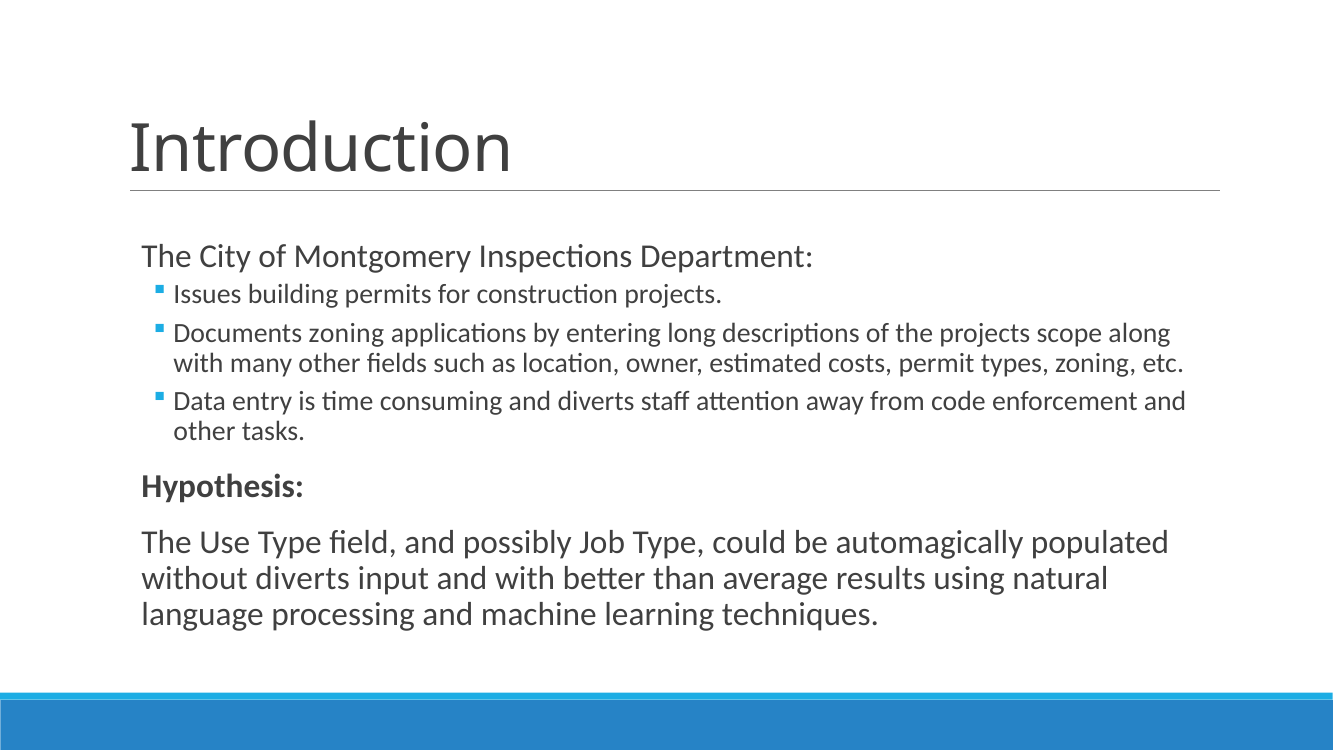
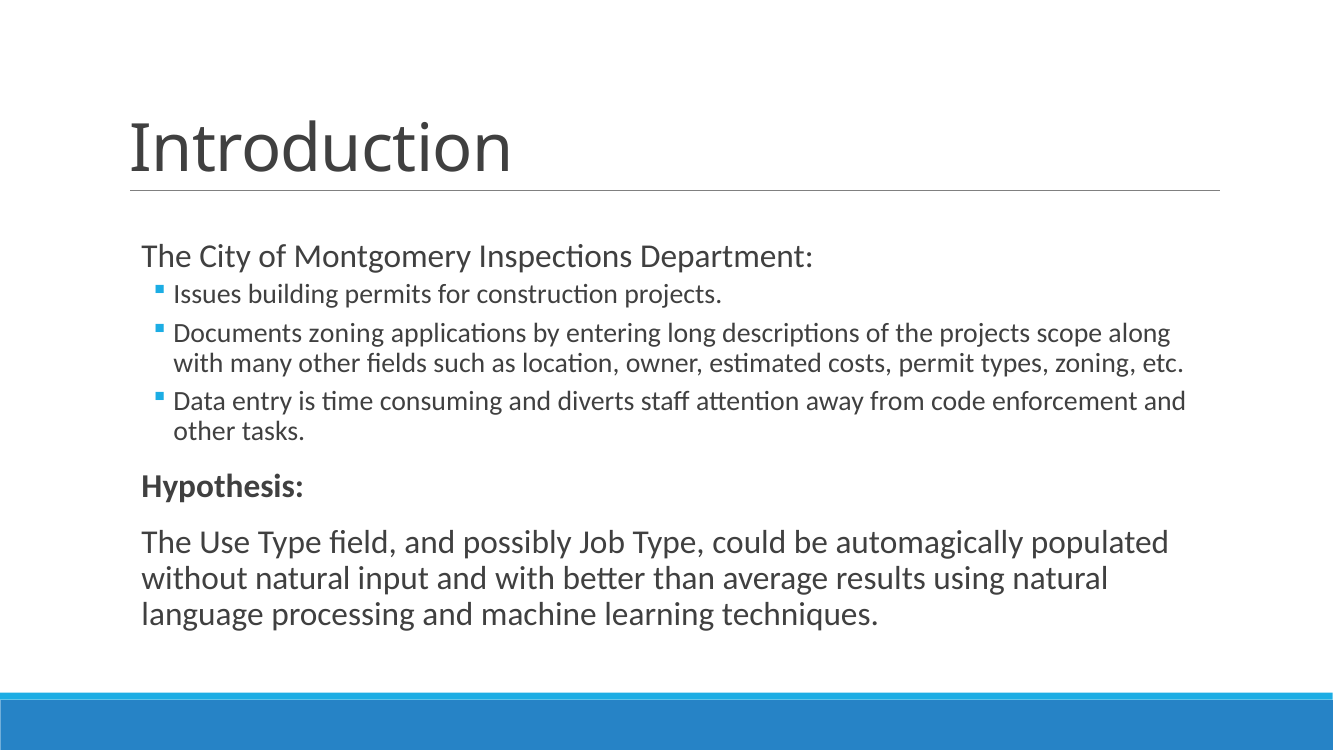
without diverts: diverts -> natural (303, 578)
